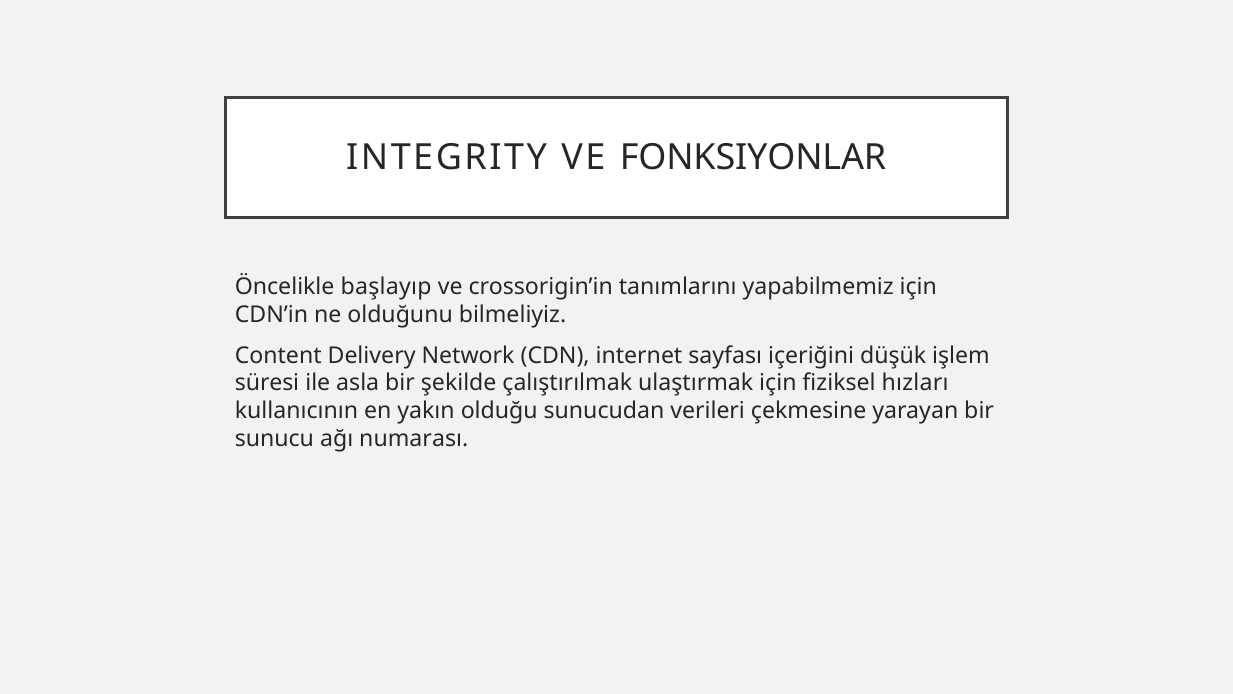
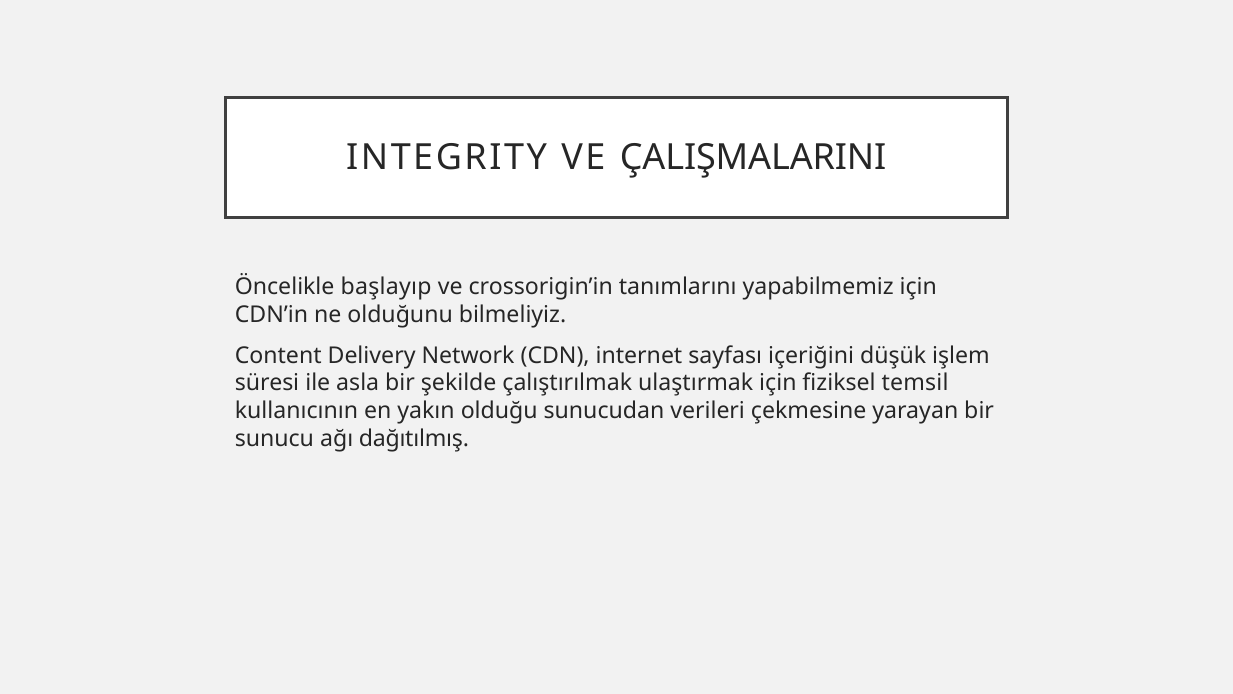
FONKSIYONLAR: FONKSIYONLAR -> ÇALIŞMALARINI (753, 157)
hızları: hızları -> temsil (915, 383)
numarası: numarası -> dağıtılmış (414, 438)
